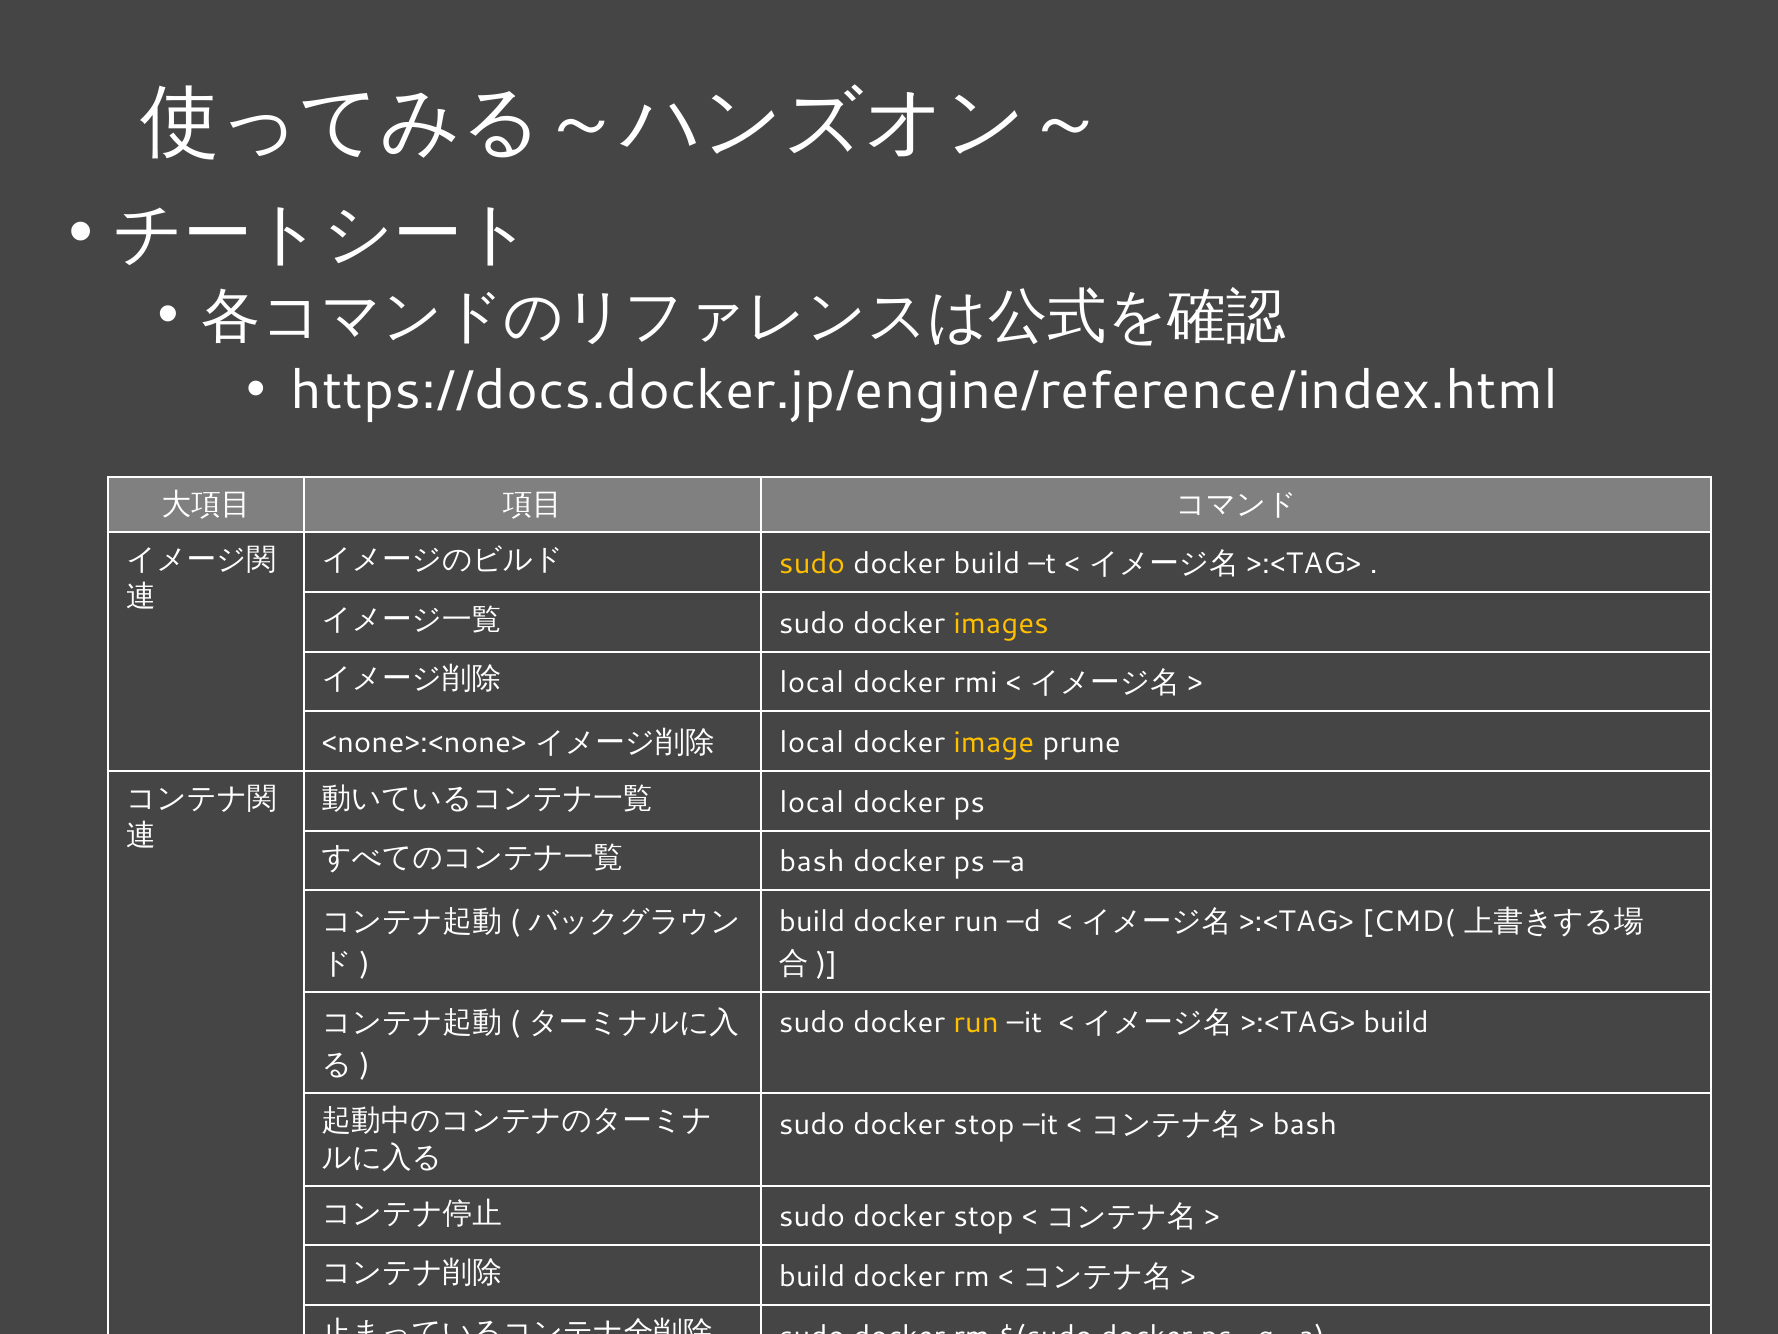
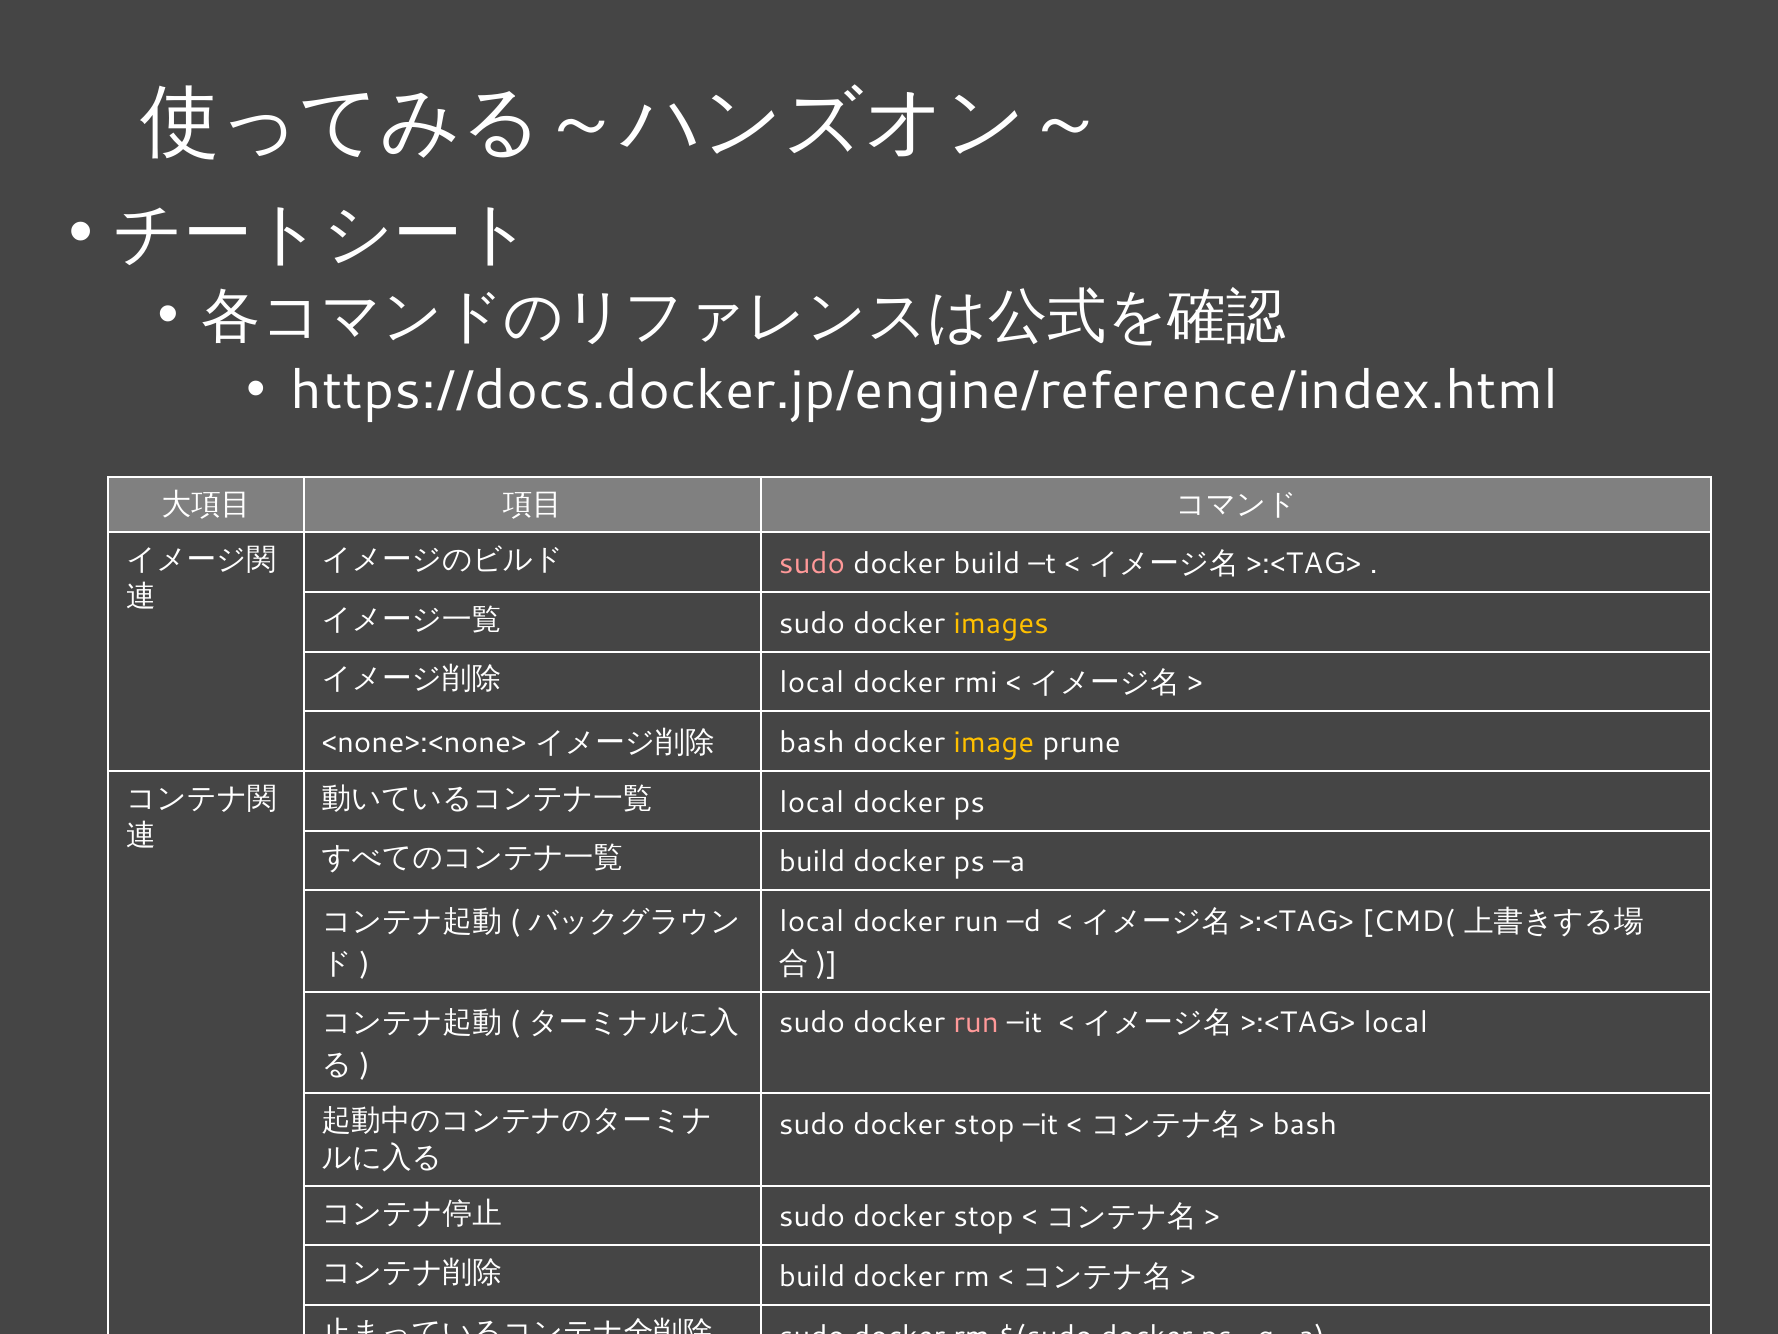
sudo colour: yellow -> pink (812, 563)
local: local -> bash (812, 742)
bash: bash -> build (812, 862)
build: build -> local (812, 921)
run colour: yellow -> pink (976, 1023)
build: build -> local (1396, 1023)
